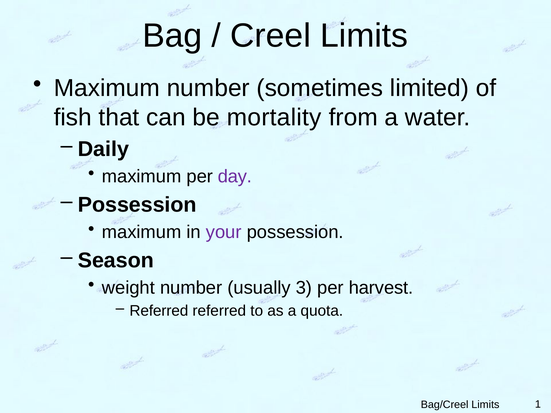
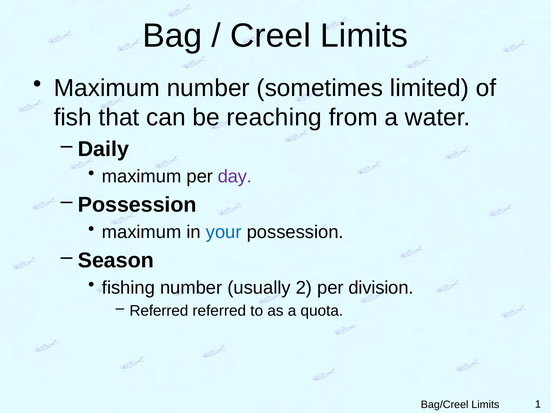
mortality: mortality -> reaching (274, 117)
your colour: purple -> blue (224, 232)
weight: weight -> fishing (128, 288)
3: 3 -> 2 (304, 288)
harvest: harvest -> division (381, 288)
